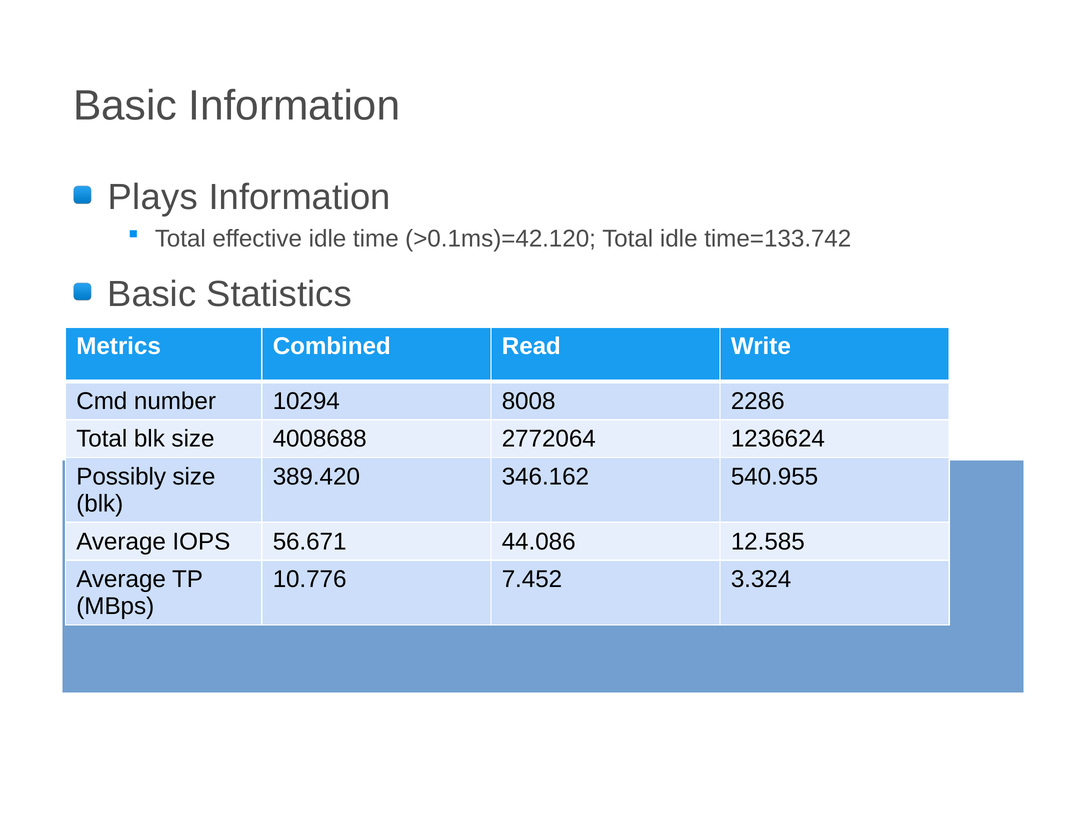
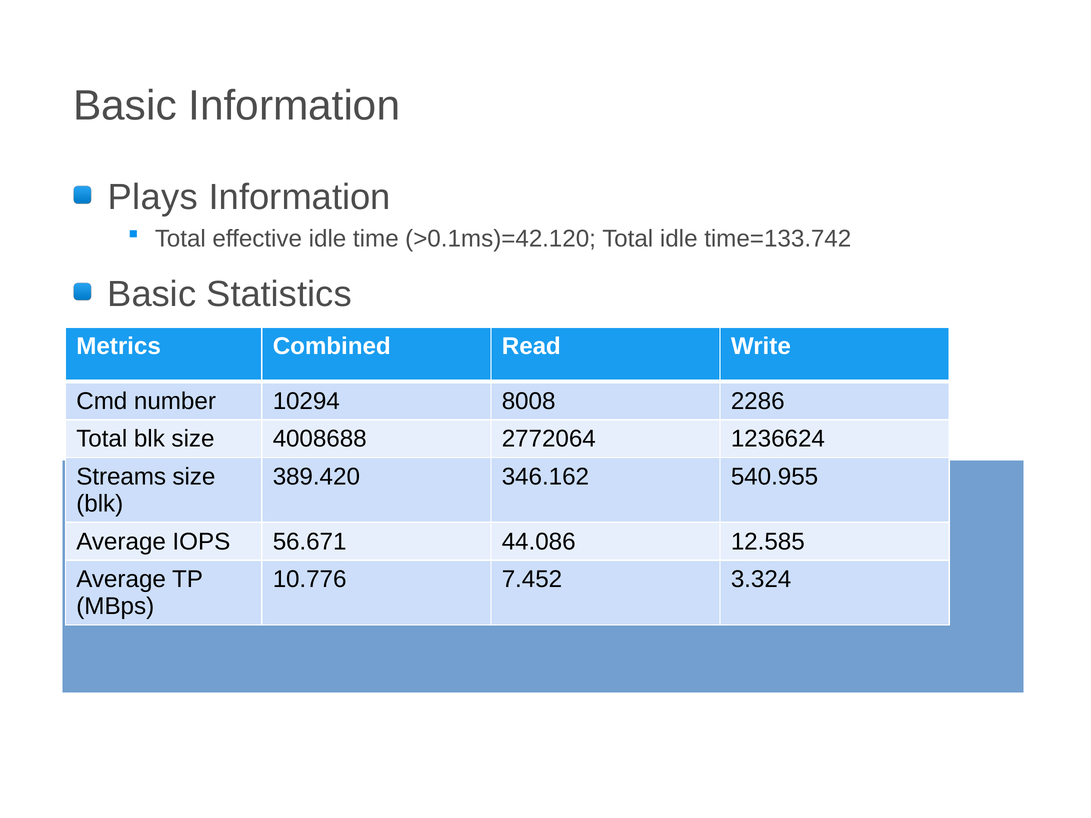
Possibly: Possibly -> Streams (121, 477)
